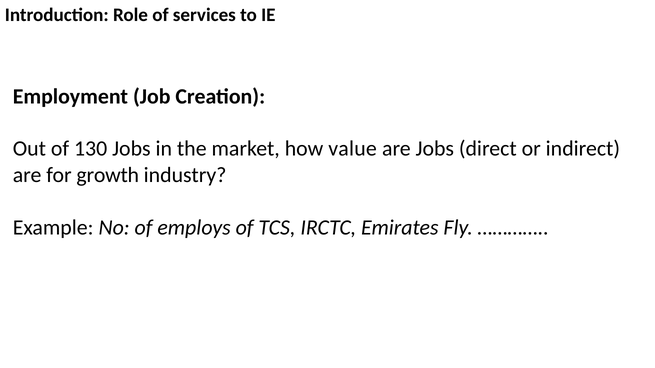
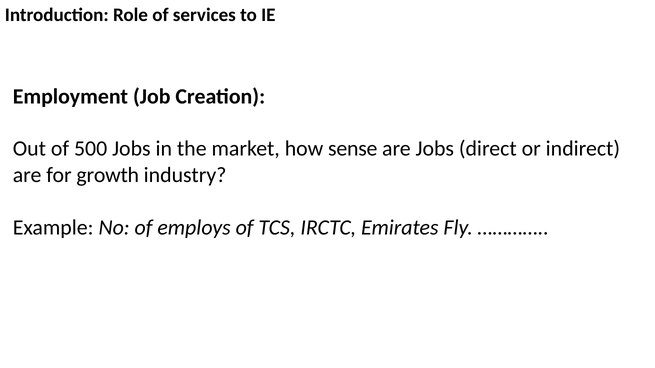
130: 130 -> 500 (91, 149)
value: value -> sense (353, 149)
